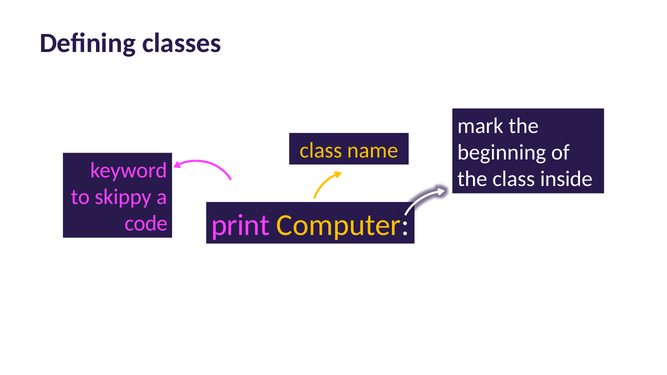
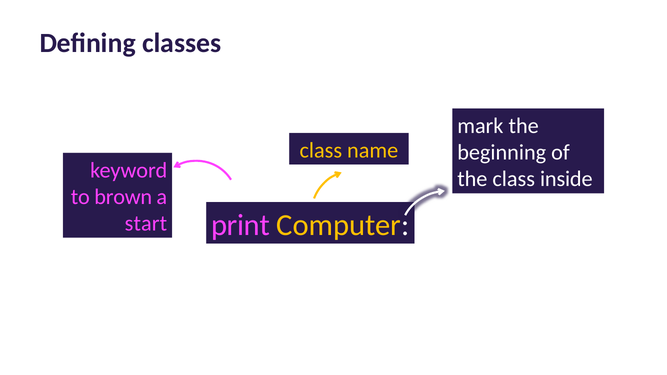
skippy: skippy -> brown (123, 197)
code: code -> start (146, 224)
